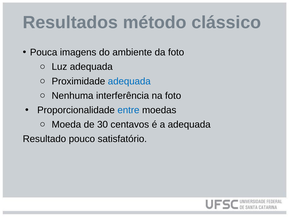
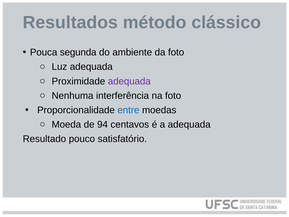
imagens: imagens -> segunda (78, 52)
adequada colour: blue -> purple (129, 81)
30: 30 -> 94 (103, 124)
